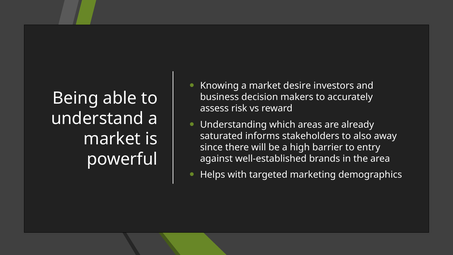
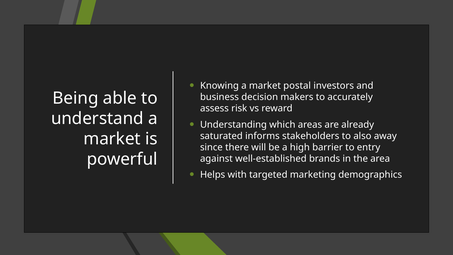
desire: desire -> postal (297, 86)
